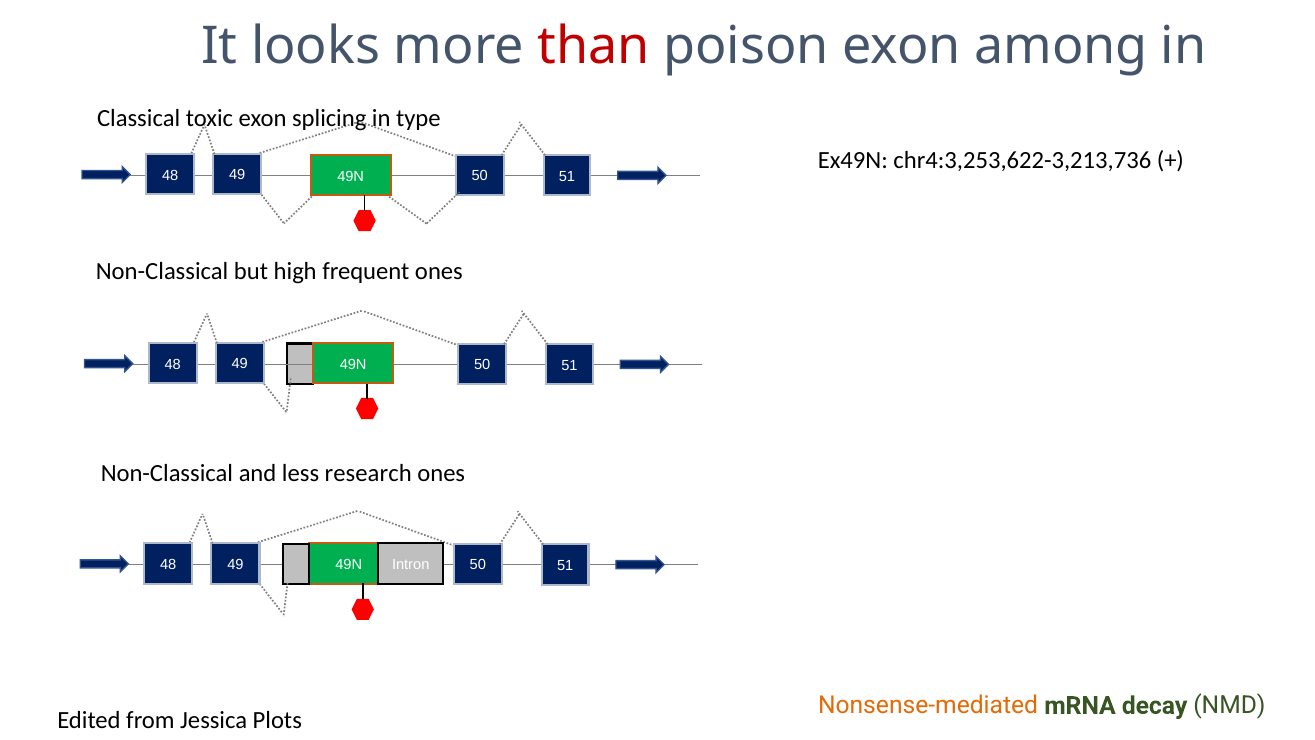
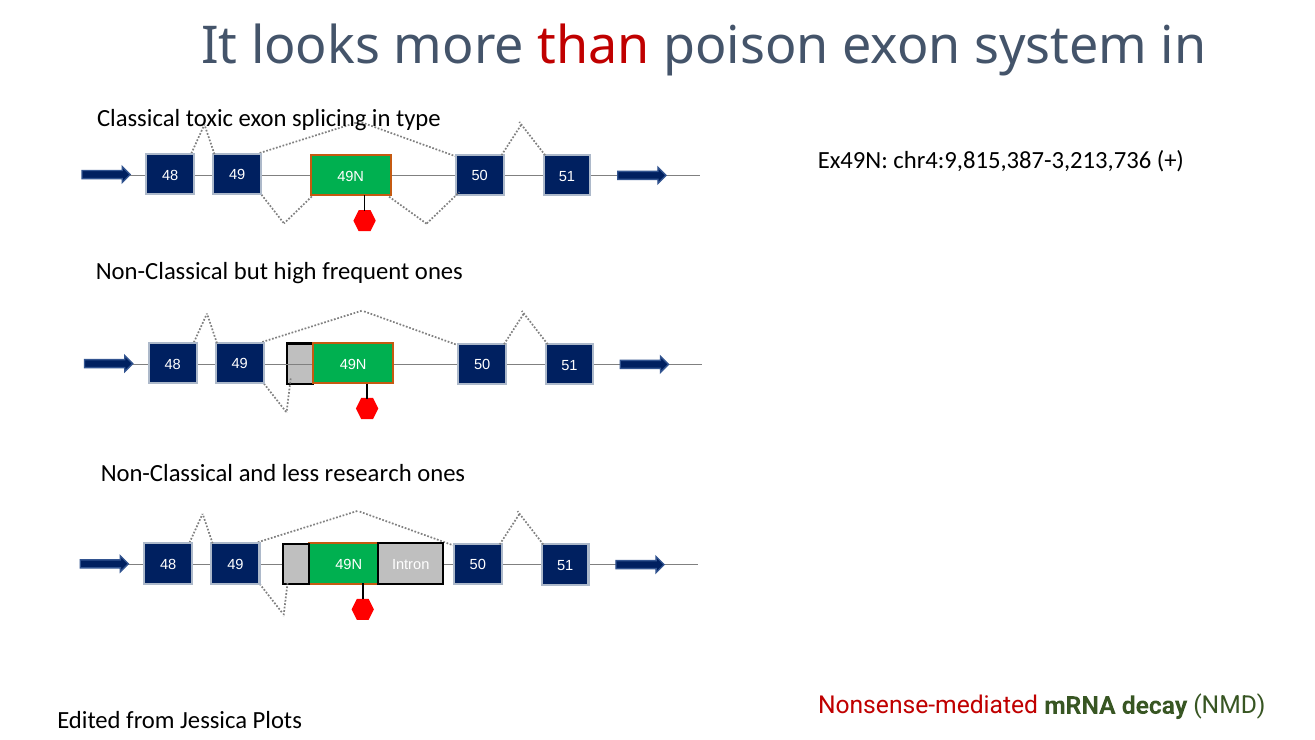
among: among -> system (1061, 47)
chr4:3,253,622-3,213,736: chr4:3,253,622-3,213,736 -> chr4:9,815,387-3,213,736 (1022, 160)
Nonsense-mediated colour: orange -> red (928, 705)
